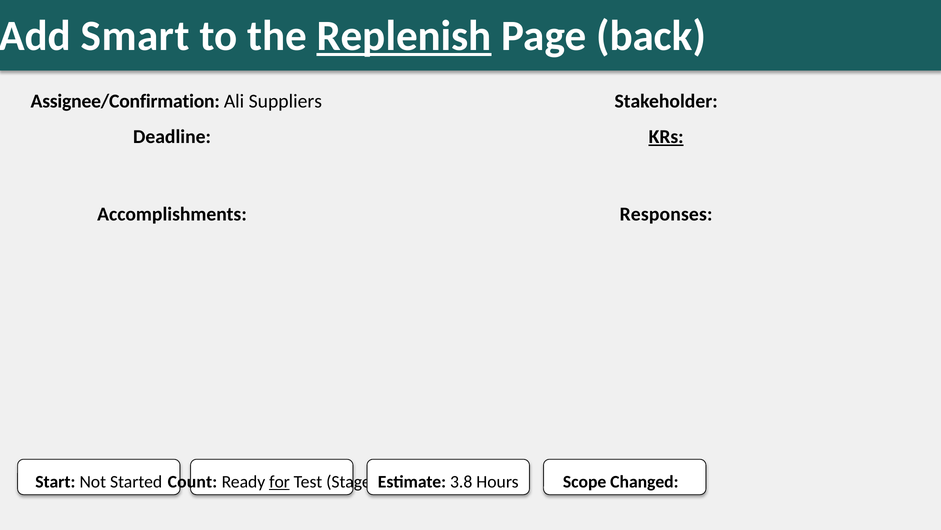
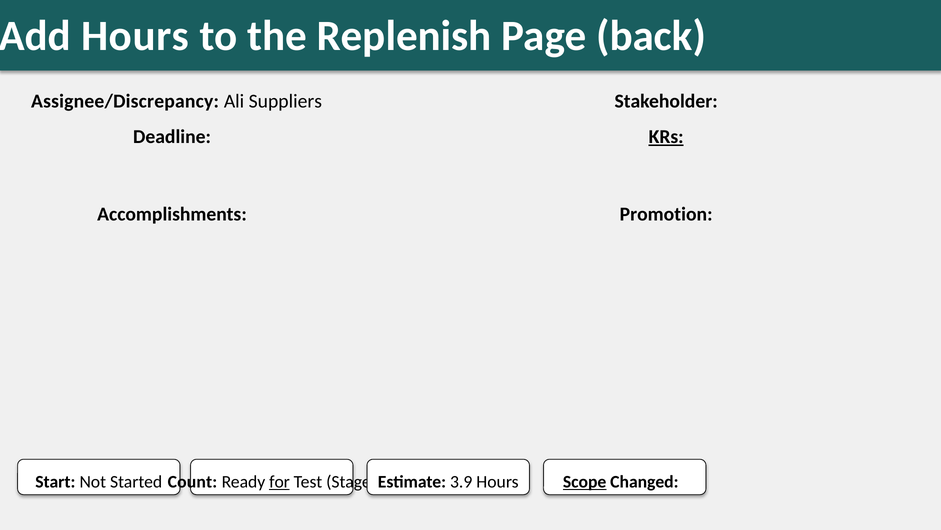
Smart: Smart -> Hours (135, 36)
Replenish underline: present -> none (404, 36)
Assignee/Confirmation: Assignee/Confirmation -> Assignee/Discrepancy (125, 101)
Responses: Responses -> Promotion (666, 214)
3.8: 3.8 -> 3.9 (461, 481)
Scope underline: none -> present (585, 481)
